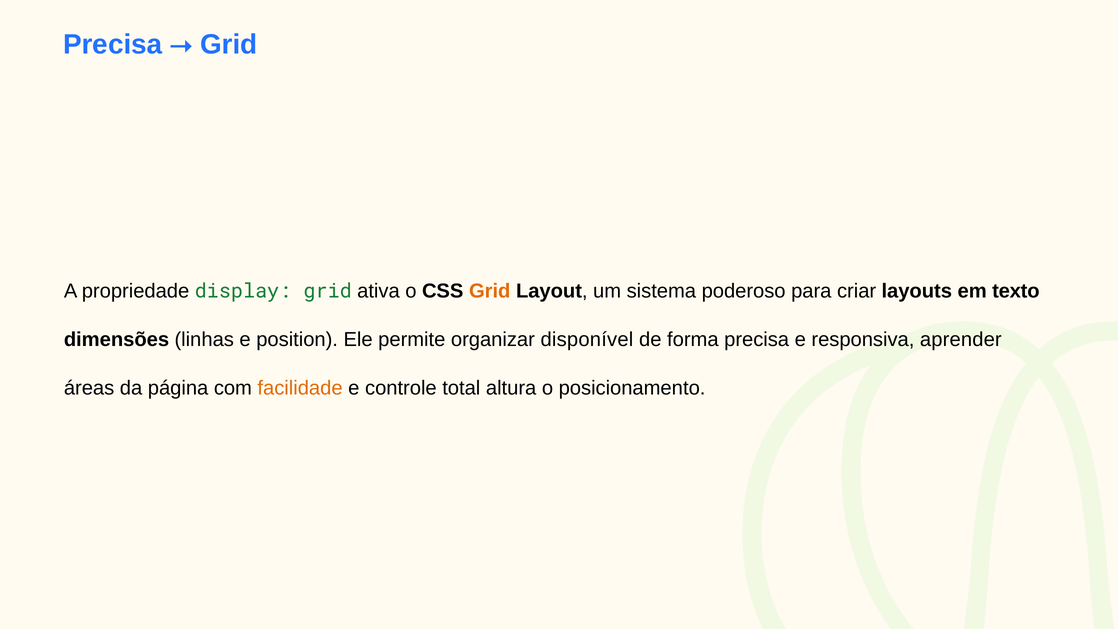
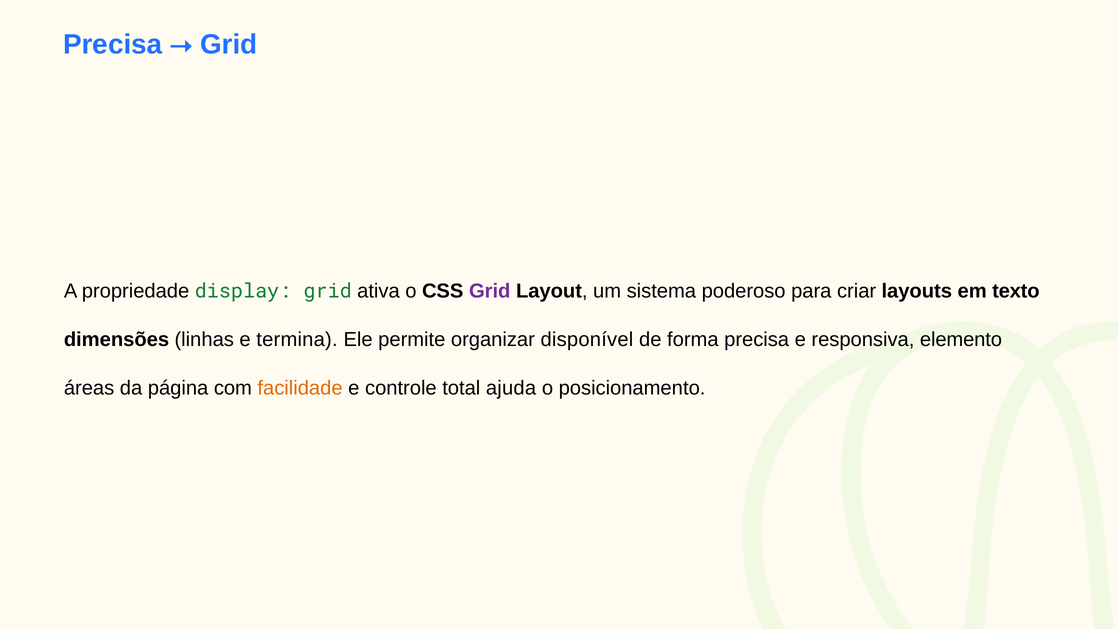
Grid colour: orange -> purple (490, 291)
position: position -> termina (297, 339)
aprender: aprender -> elemento (961, 339)
altura: altura -> ajuda (511, 388)
